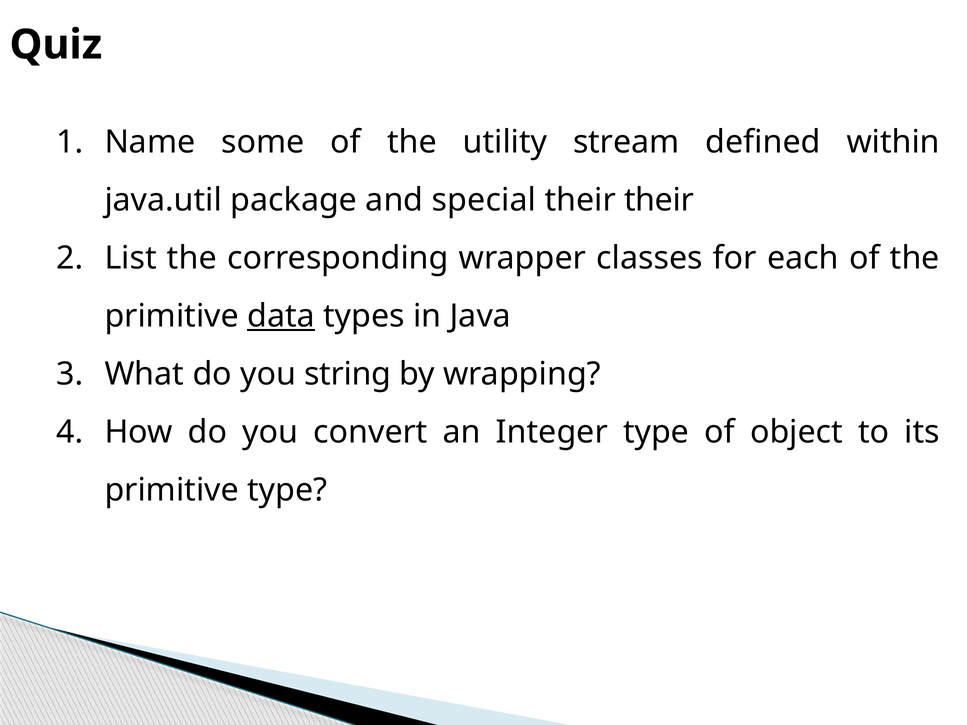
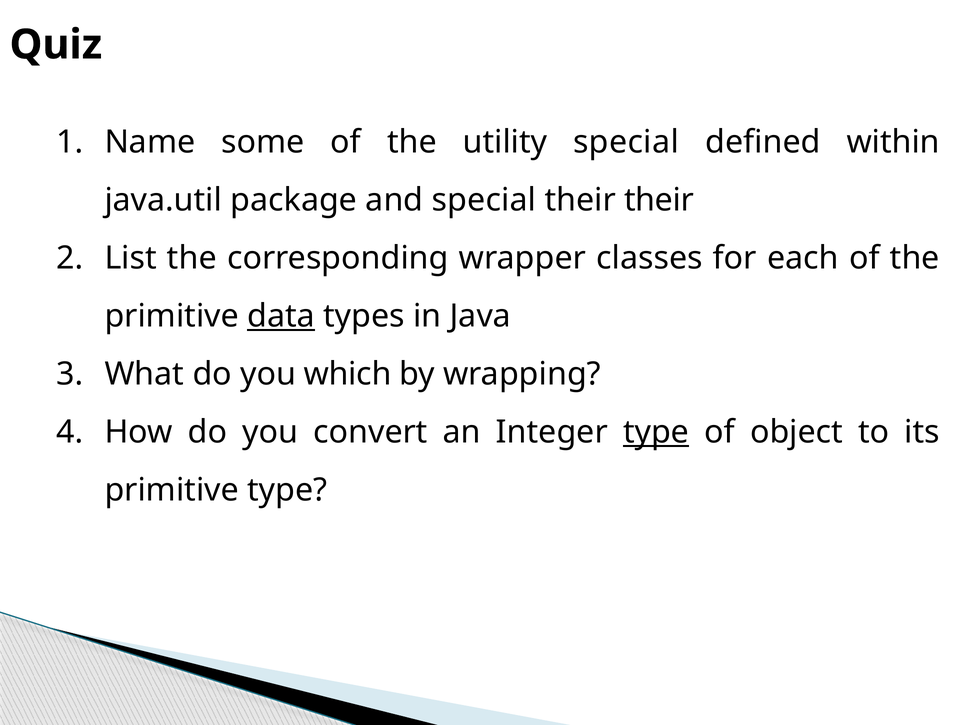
utility stream: stream -> special (626, 142)
string: string -> which (348, 374)
type underline: none -> present (656, 432)
